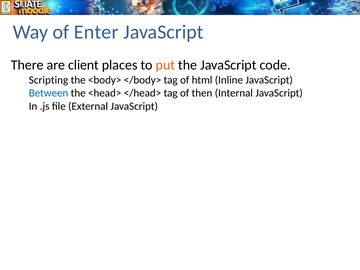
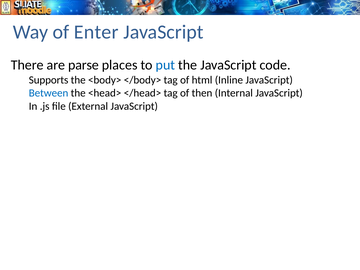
client: client -> parse (84, 65)
put colour: orange -> blue (165, 65)
Scripting: Scripting -> Supports (49, 80)
